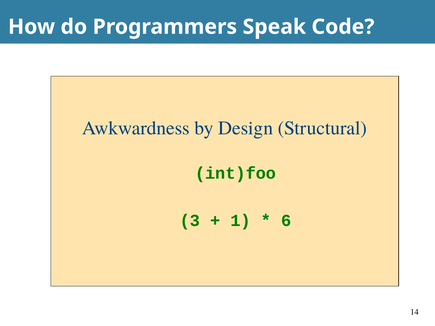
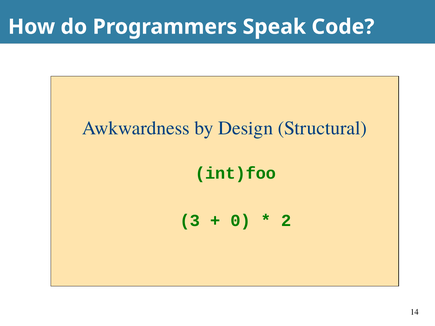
1: 1 -> 0 (241, 221)
6: 6 -> 2 (286, 221)
